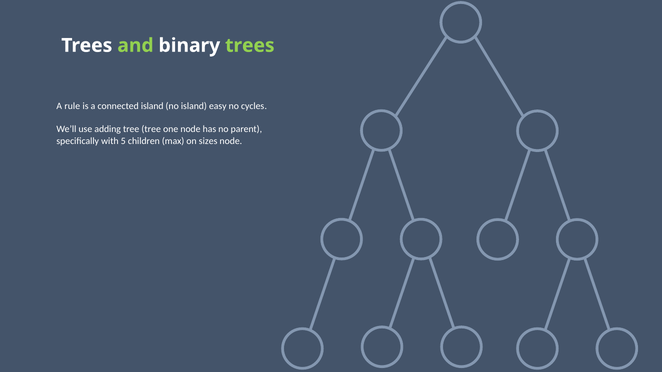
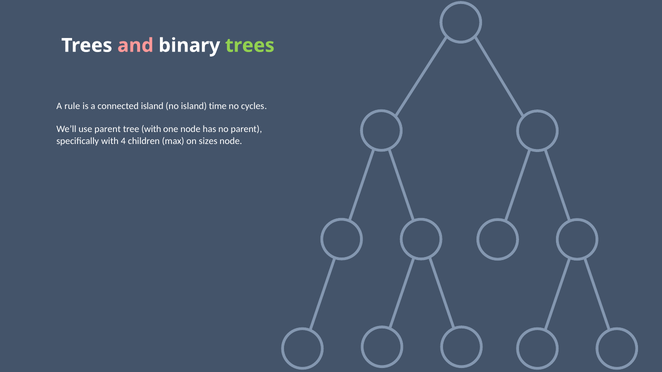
and colour: light green -> pink (135, 46)
easy: easy -> time (218, 106)
use adding: adding -> parent (108, 129)
tree tree: tree -> with (151, 129)
5: 5 -> 4 (123, 141)
